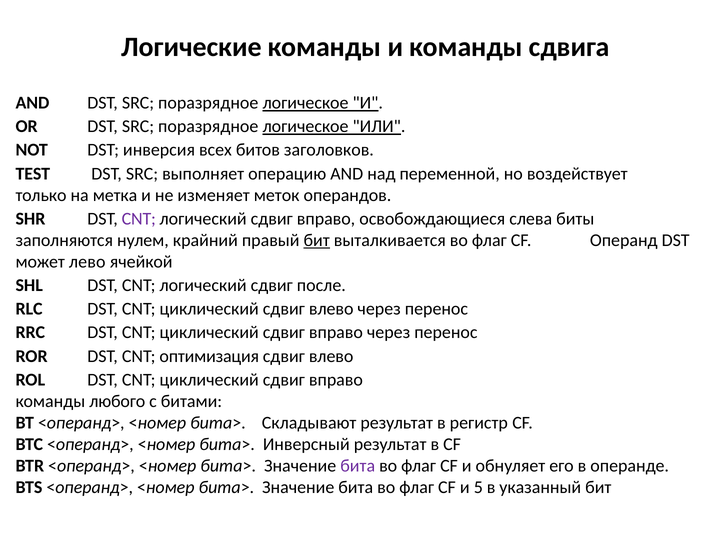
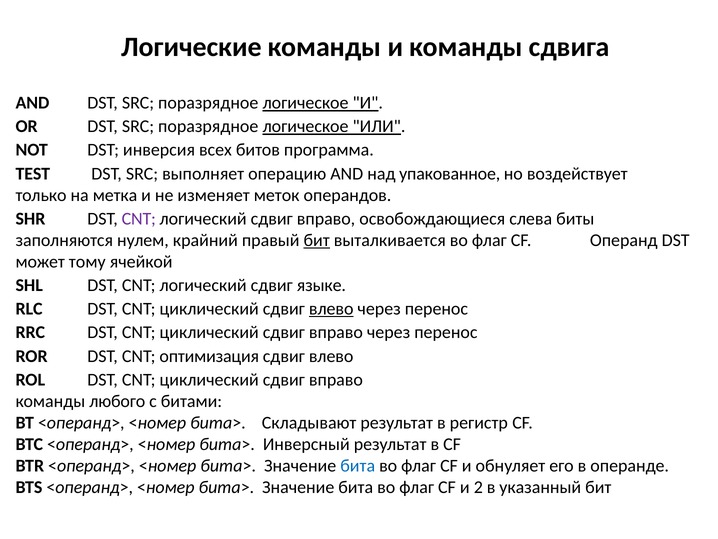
заголовков: заголовков -> программа (329, 150)
переменной: переменной -> упакованное (450, 173)
лево: лево -> тому (87, 262)
после: после -> языке (321, 285)
влево underline: none -> present (331, 309)
бита colour: purple -> blue (358, 465)
5: 5 -> 2 (478, 487)
